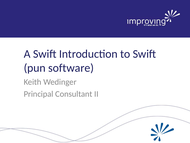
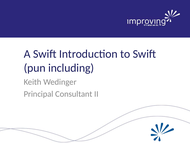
software: software -> including (71, 68)
